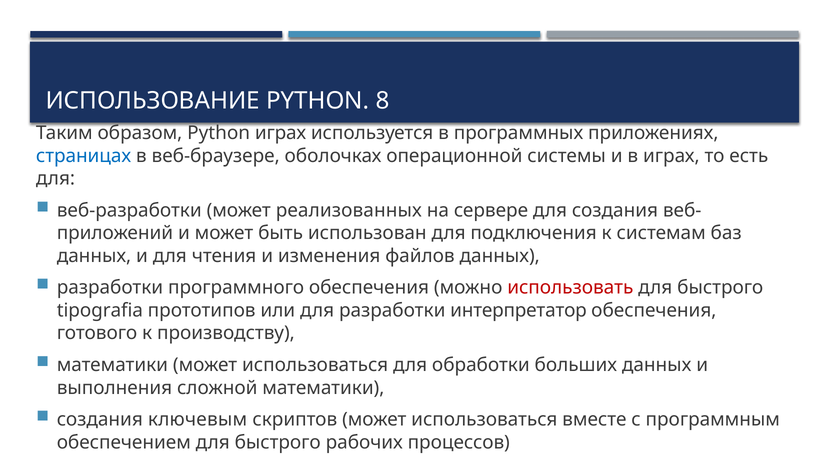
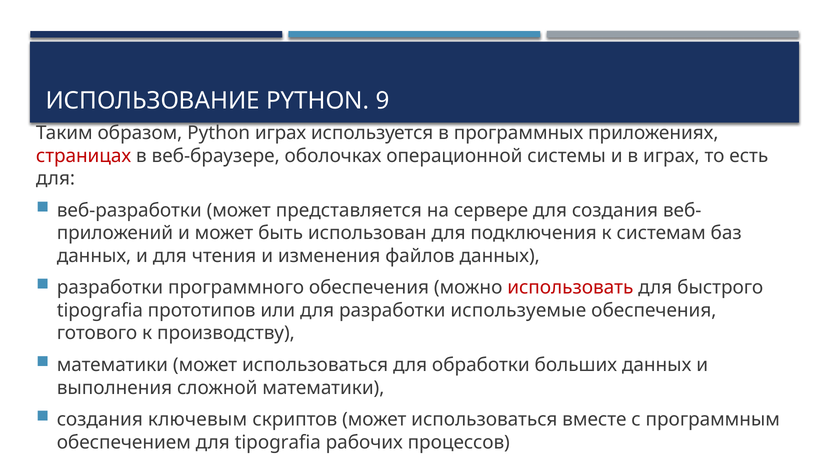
8: 8 -> 9 (382, 101)
страницах colour: blue -> red (84, 156)
реализованных: реализованных -> представляется (349, 211)
интерпретатор: интерпретатор -> используемые (518, 311)
обеспечением для быстрого: быстрого -> tipografia (278, 443)
